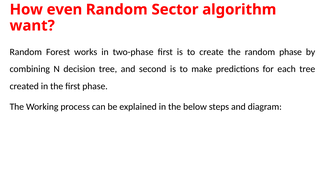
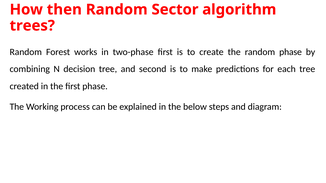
even: even -> then (64, 10)
want: want -> trees (32, 26)
